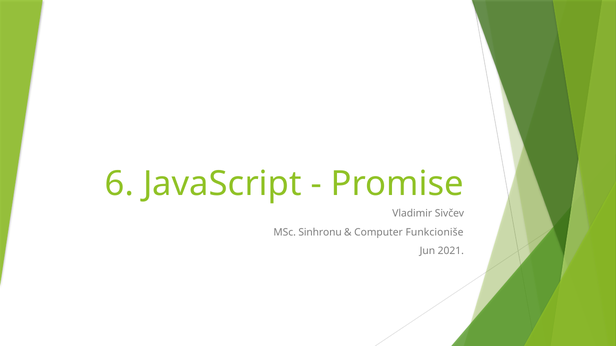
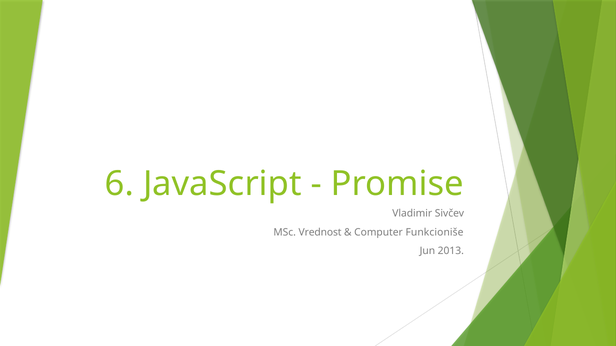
Sinhronu: Sinhronu -> Vrednost (320, 233)
2021: 2021 -> 2013 (451, 251)
